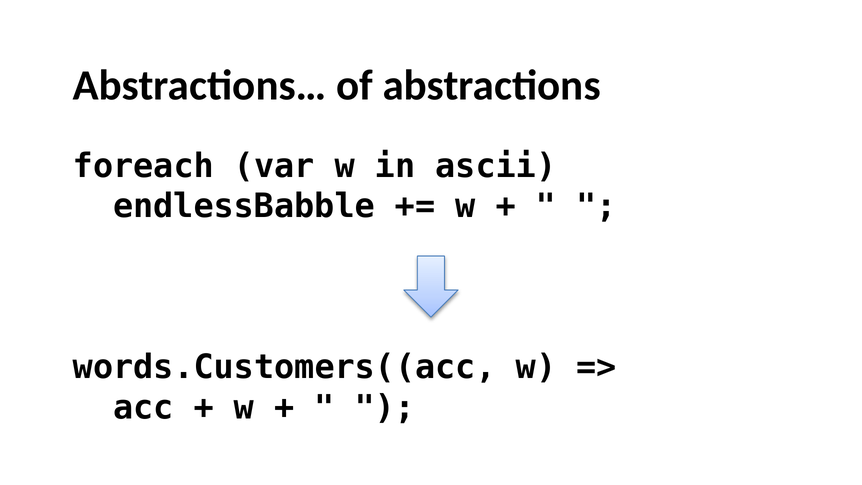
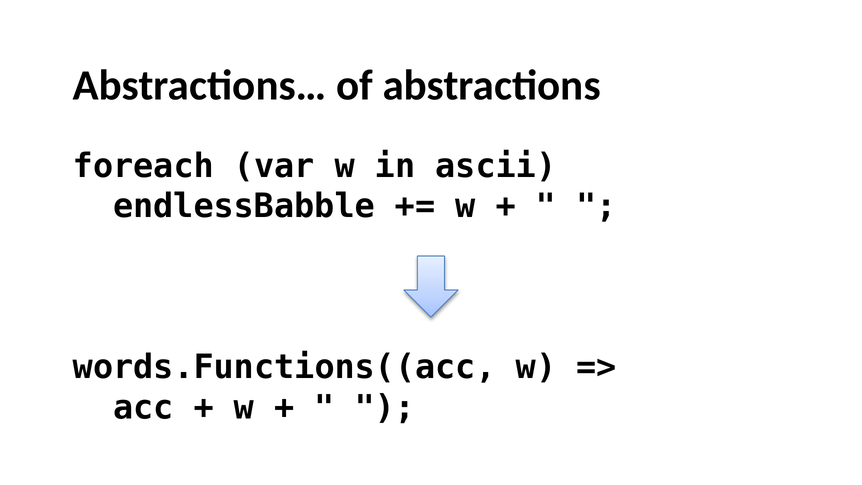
words.Customers((acc: words.Customers((acc -> words.Functions((acc (284, 367)
